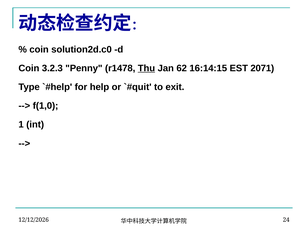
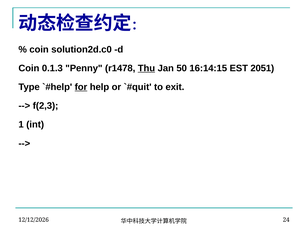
3.2.3: 3.2.3 -> 0.1.3 (52, 68)
62: 62 -> 50 (182, 68)
2071: 2071 -> 2051 (262, 68)
for underline: none -> present (81, 87)
f(1,0: f(1,0 -> f(2,3 (46, 106)
